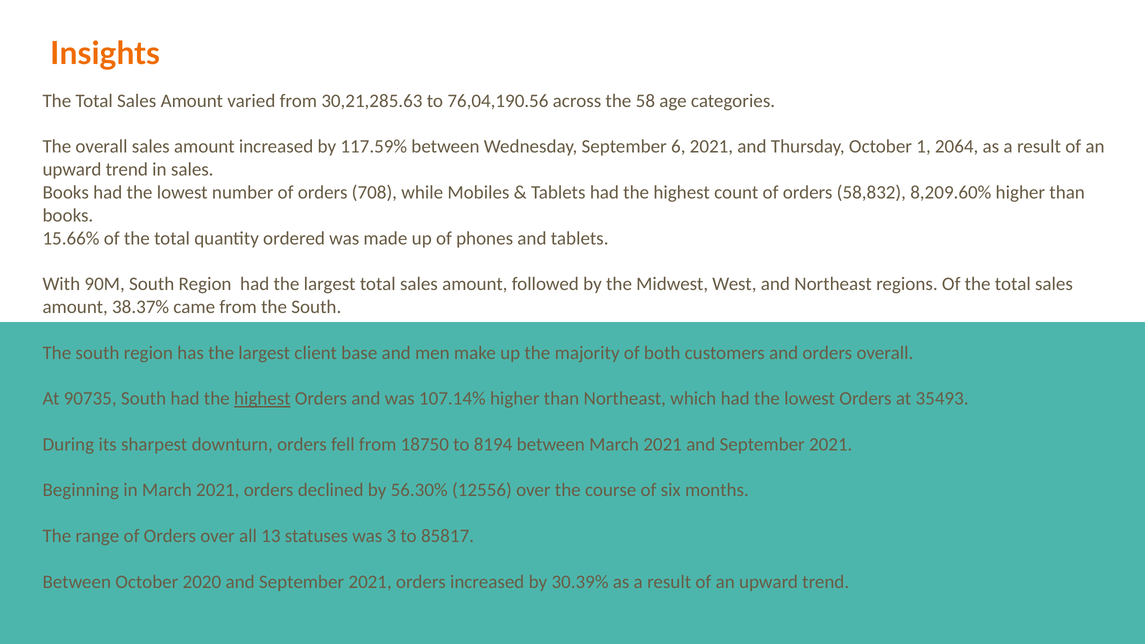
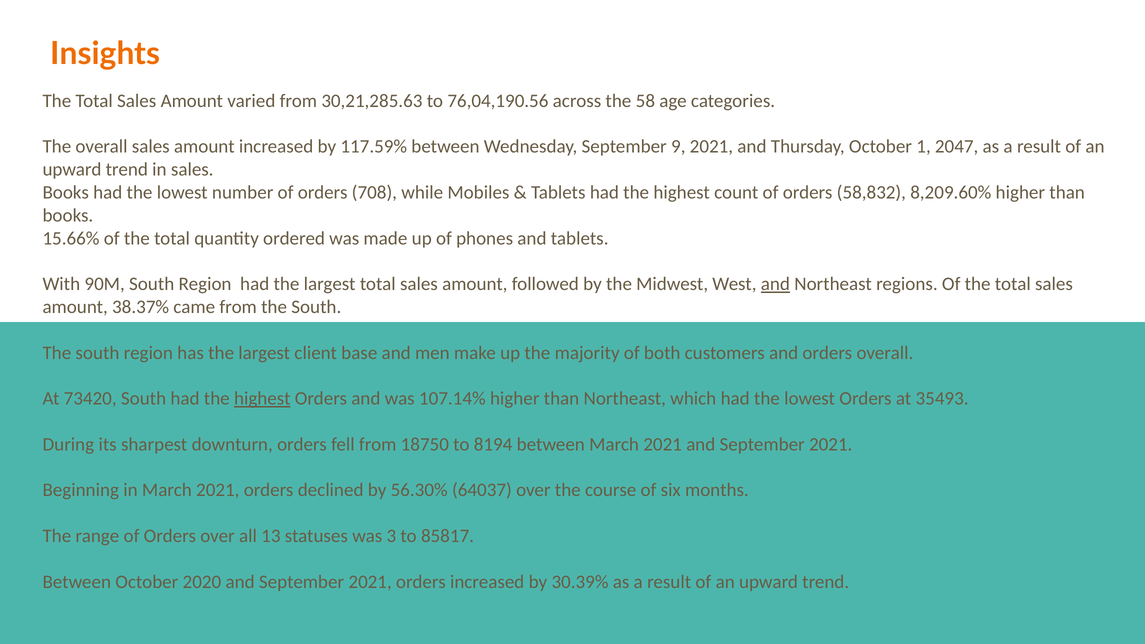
6: 6 -> 9 (678, 147)
2064: 2064 -> 2047 (957, 147)
and underline: none -> present (775, 284)
90735: 90735 -> 73420 (90, 399)
12556: 12556 -> 64037 (482, 490)
